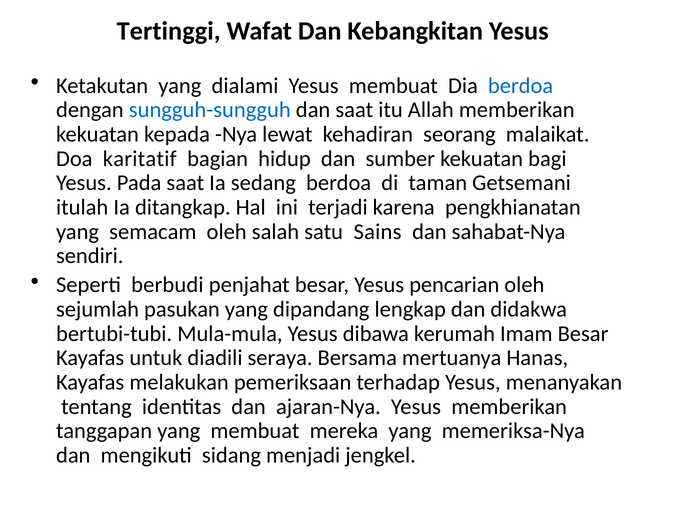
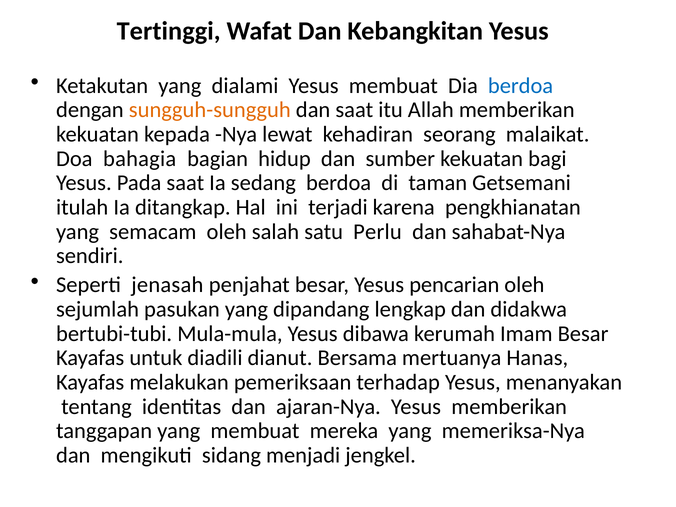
sungguh-sungguh colour: blue -> orange (210, 110)
karitatif: karitatif -> bahagia (140, 159)
Sains: Sains -> Perlu (378, 232)
berbudi: berbudi -> jenasah (167, 285)
seraya: seraya -> dianut (280, 358)
